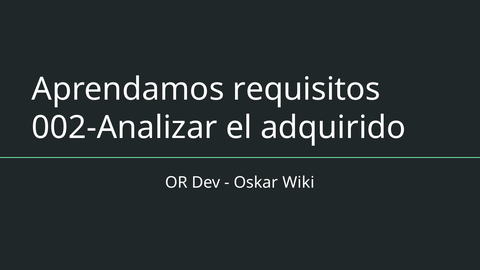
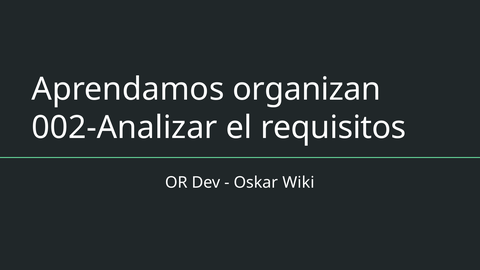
requisitos: requisitos -> organizan (307, 89)
adquirido: adquirido -> requisitos (333, 128)
